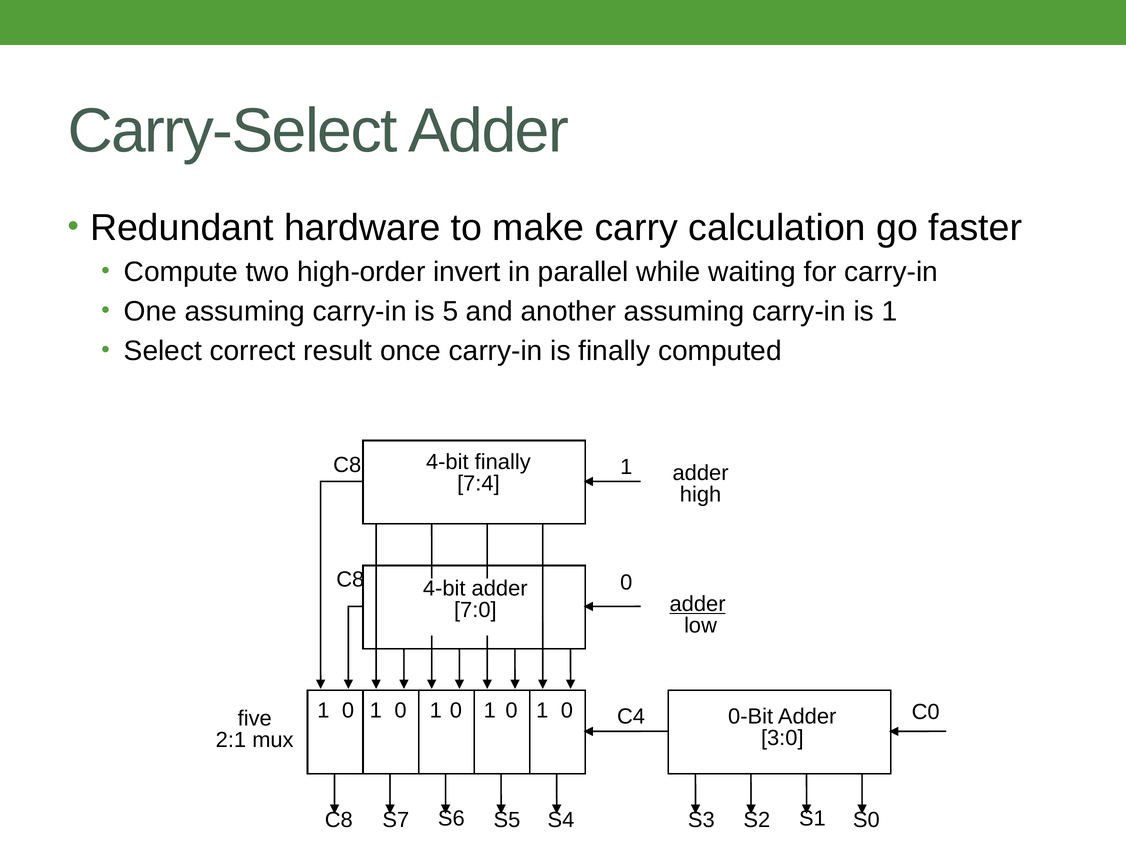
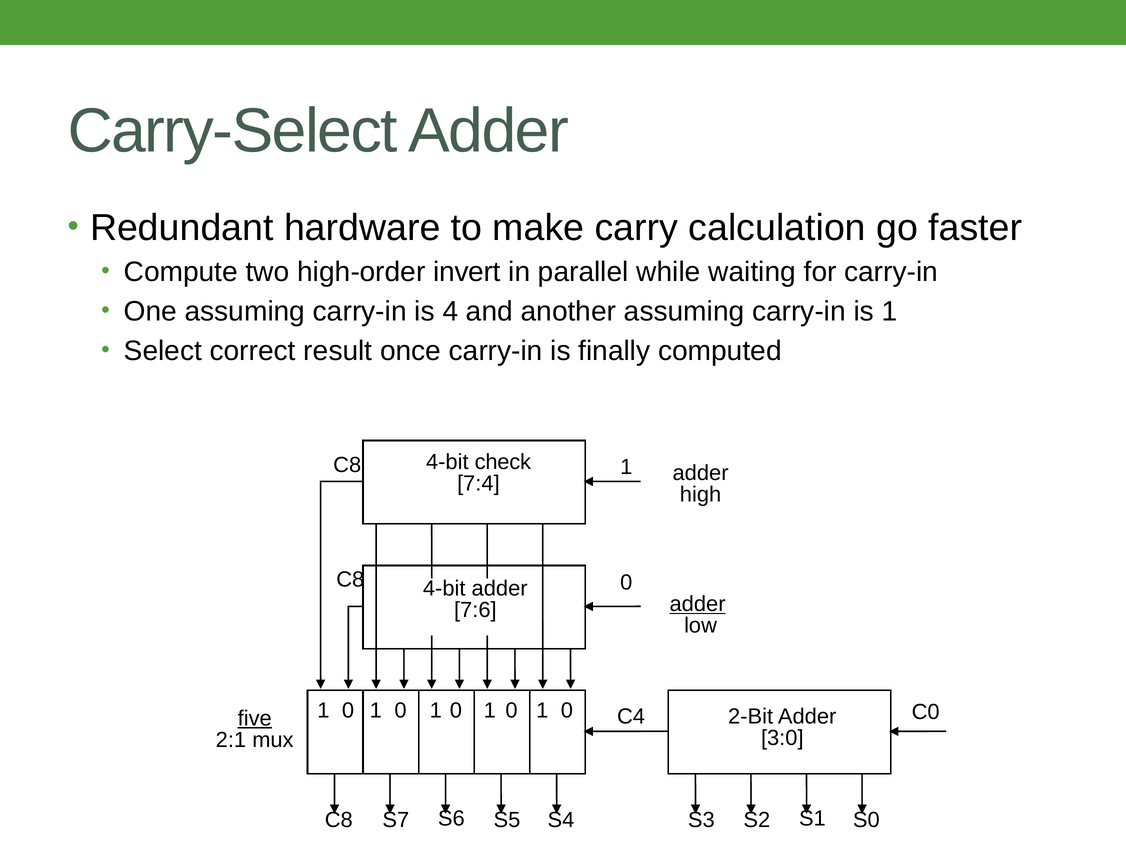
5: 5 -> 4 (450, 312)
4-bit finally: finally -> check (503, 462)
7:0: 7:0 -> 7:6 (475, 611)
0-Bit: 0-Bit -> 2-Bit (751, 717)
five underline: none -> present (255, 719)
